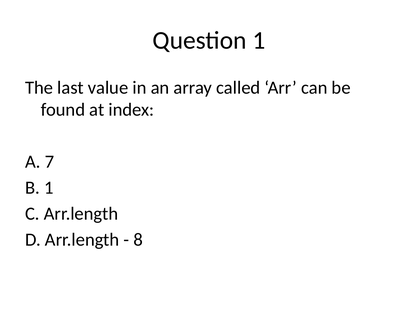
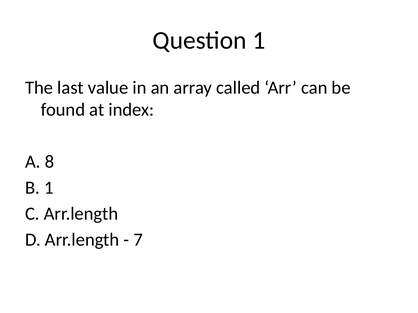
7: 7 -> 8 (49, 162)
8: 8 -> 7 (138, 240)
